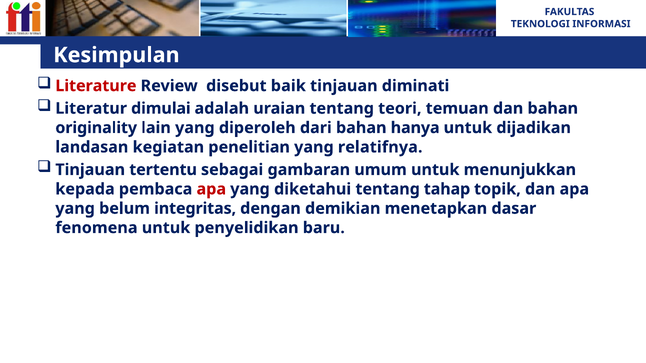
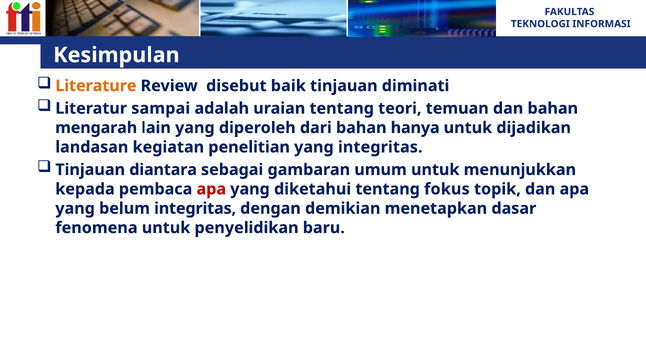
Literature colour: red -> orange (96, 86)
dimulai: dimulai -> sampai (161, 109)
originality: originality -> mengarah (96, 128)
yang relatifnya: relatifnya -> integritas (380, 147)
tertentu: tertentu -> diantara (163, 170)
tahap: tahap -> fokus (447, 189)
